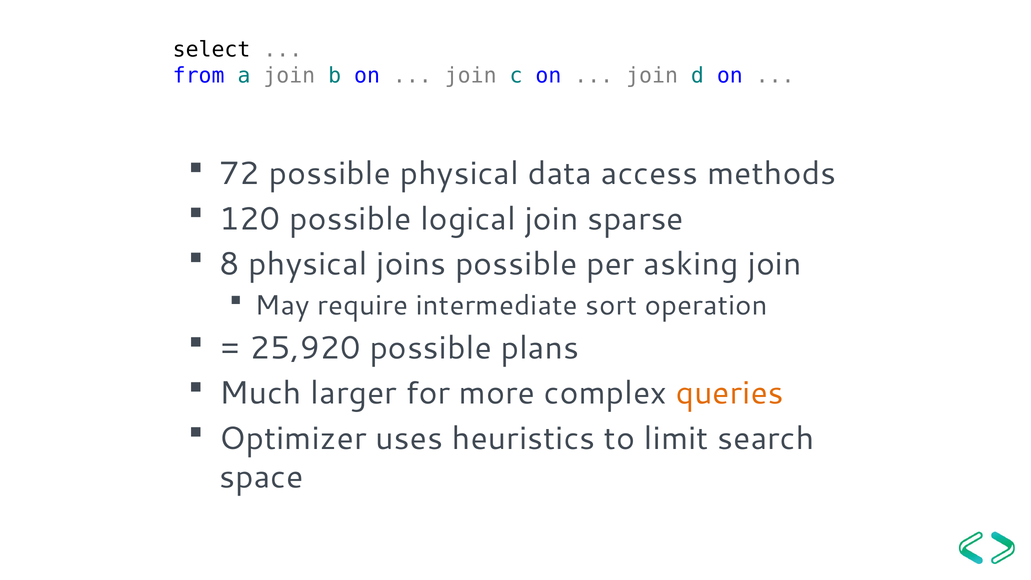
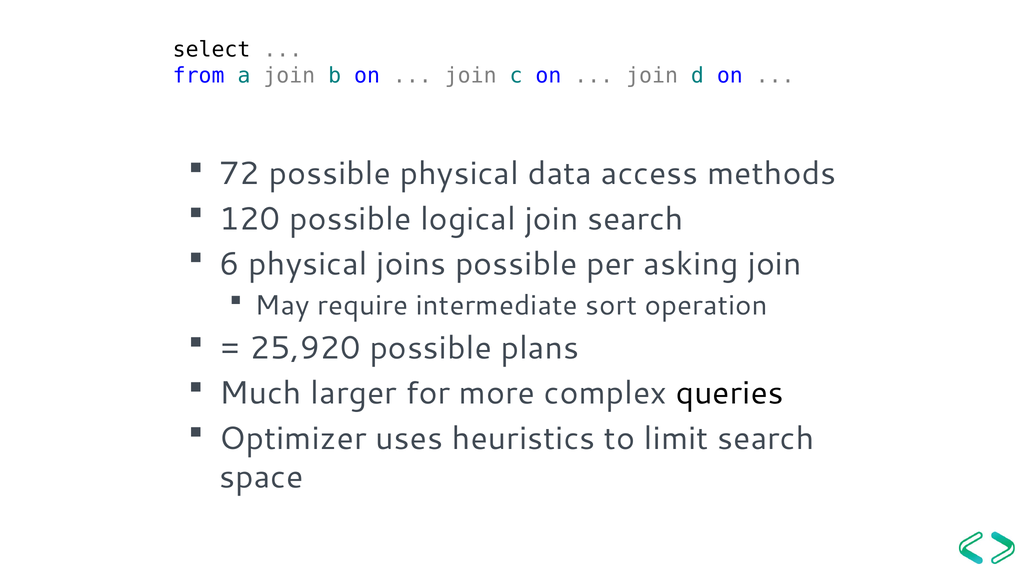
join sparse: sparse -> search (635, 219)
8: 8 -> 6 (229, 264)
queries colour: orange -> black (730, 393)
